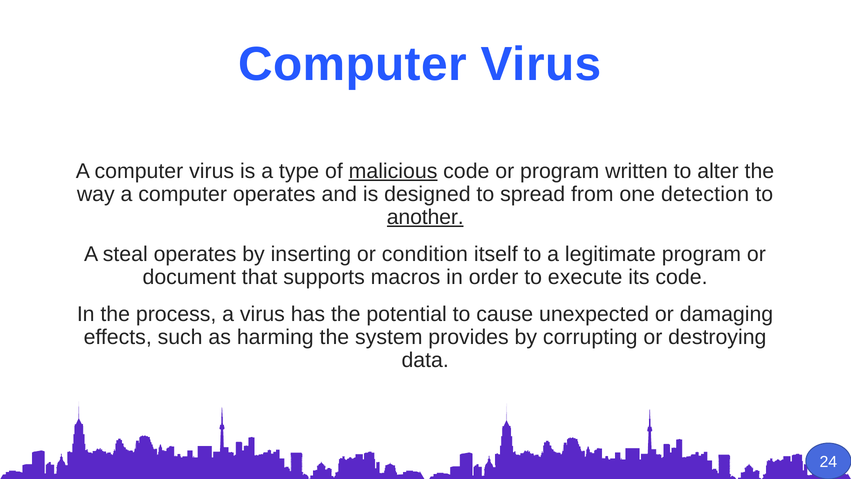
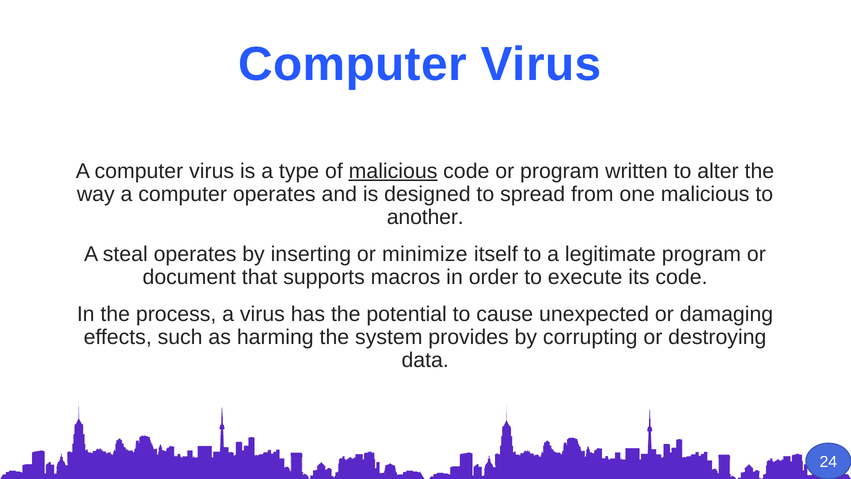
one detection: detection -> malicious (705, 194)
another underline: present -> none (425, 217)
condition: condition -> minimize (425, 254)
